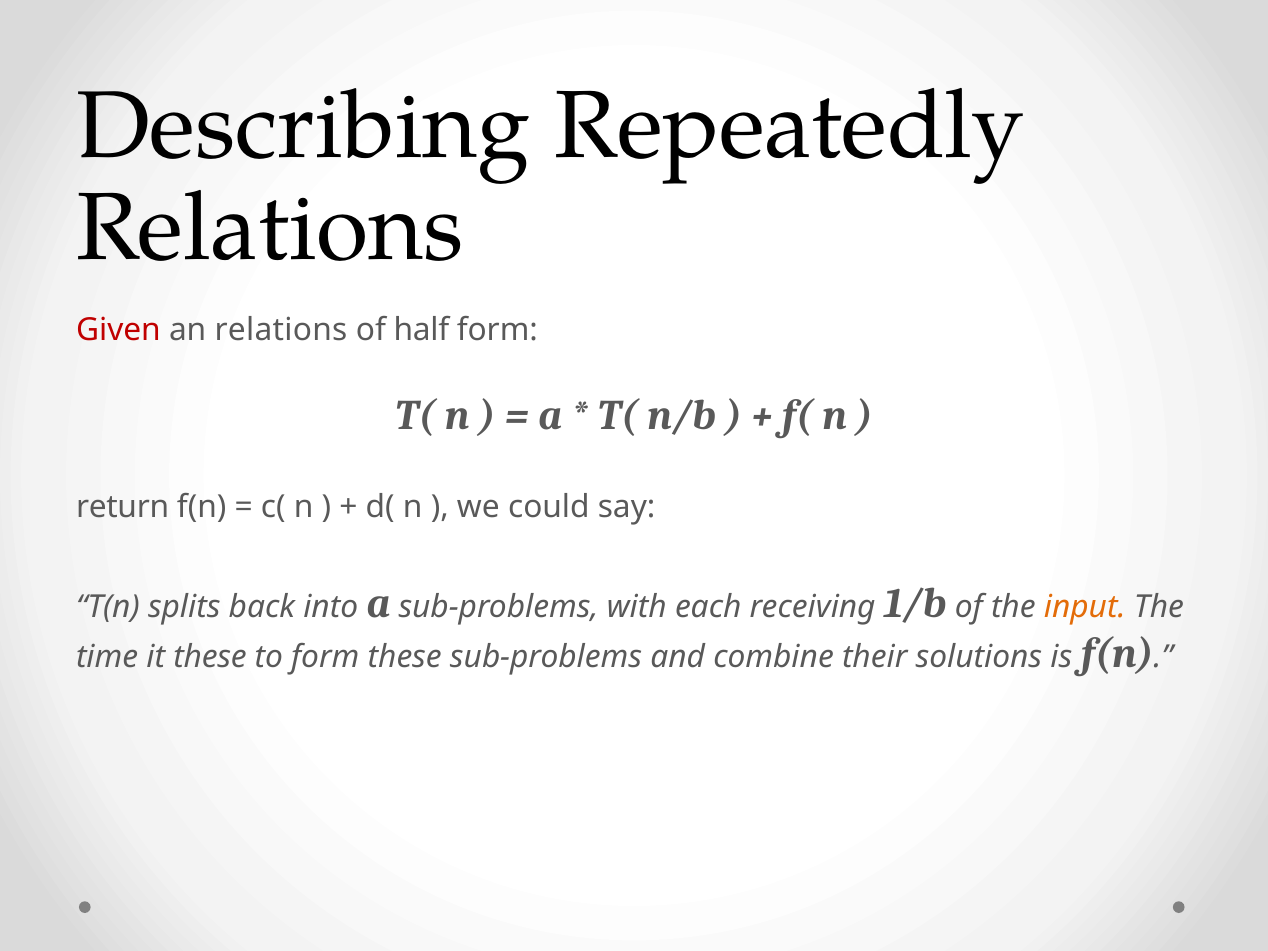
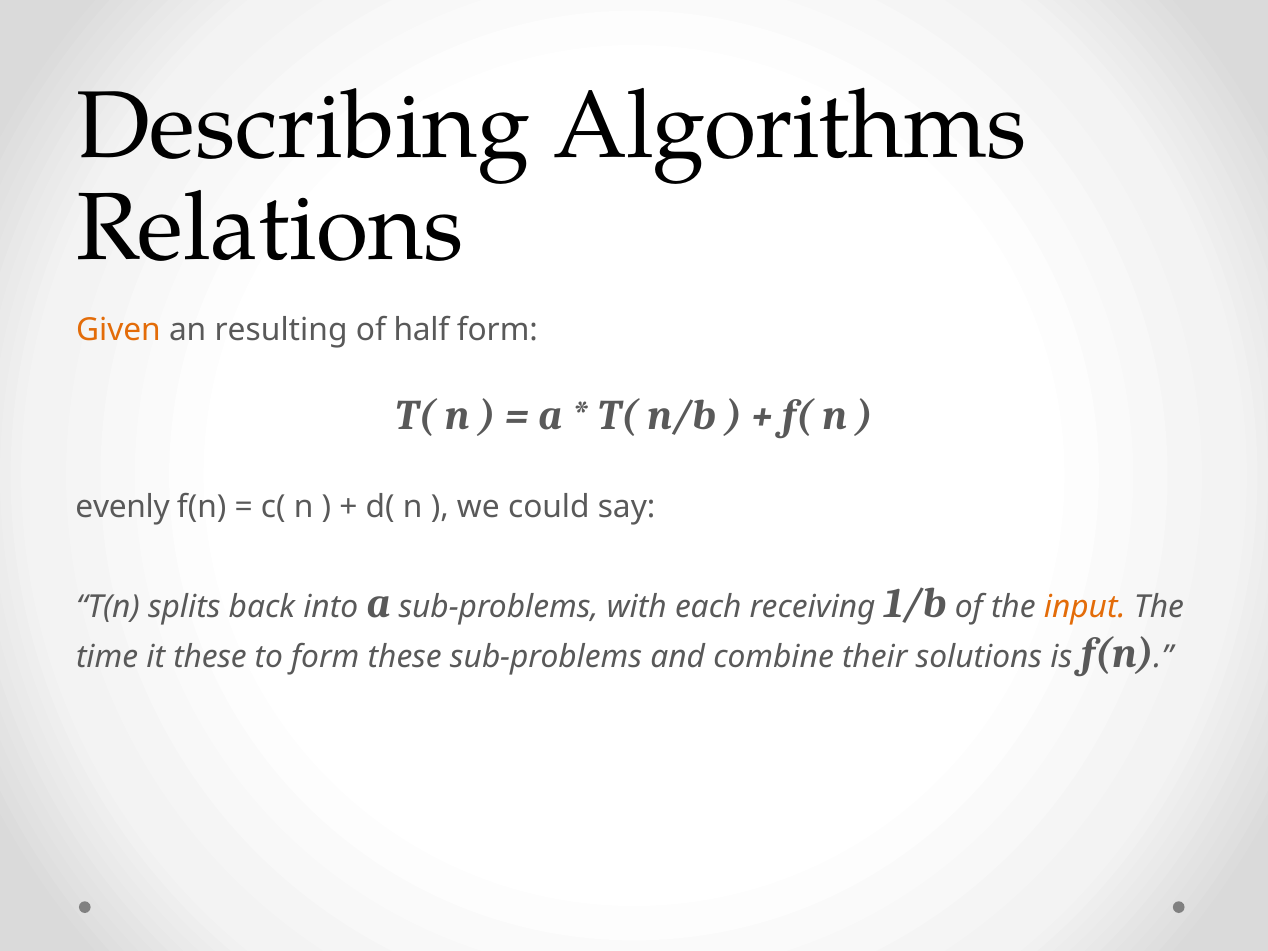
Repeatedly: Repeatedly -> Algorithms (790, 126)
Given colour: red -> orange (118, 330)
an relations: relations -> resulting (281, 330)
return: return -> evenly (123, 507)
